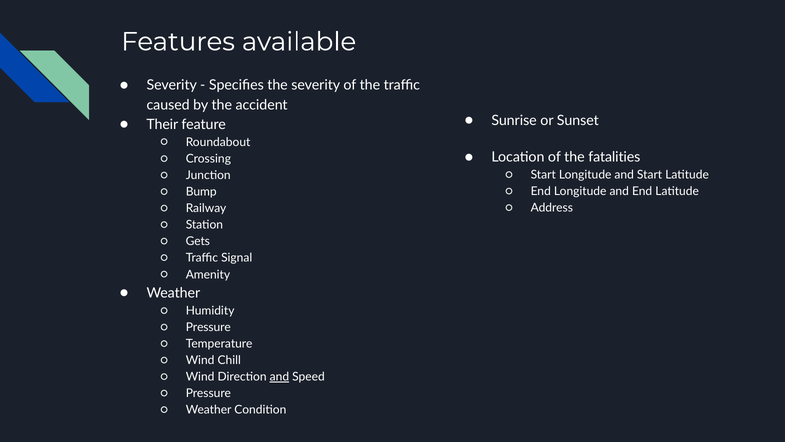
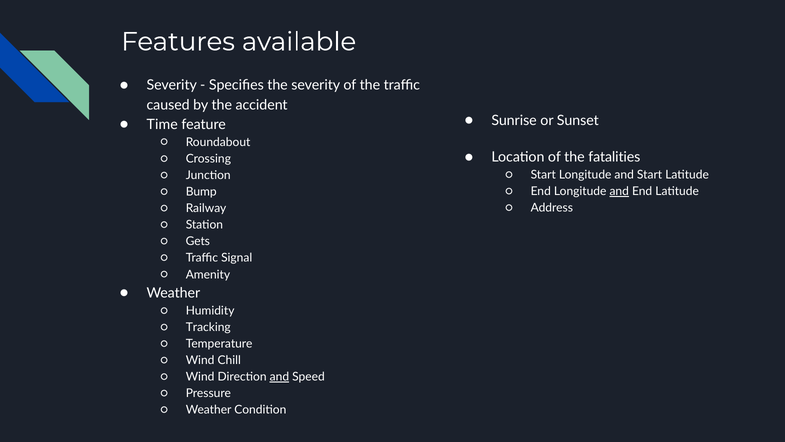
Their: Their -> Time (162, 124)
and underline: none -> present (619, 191)
Pressure: Pressure -> Tracking (208, 327)
